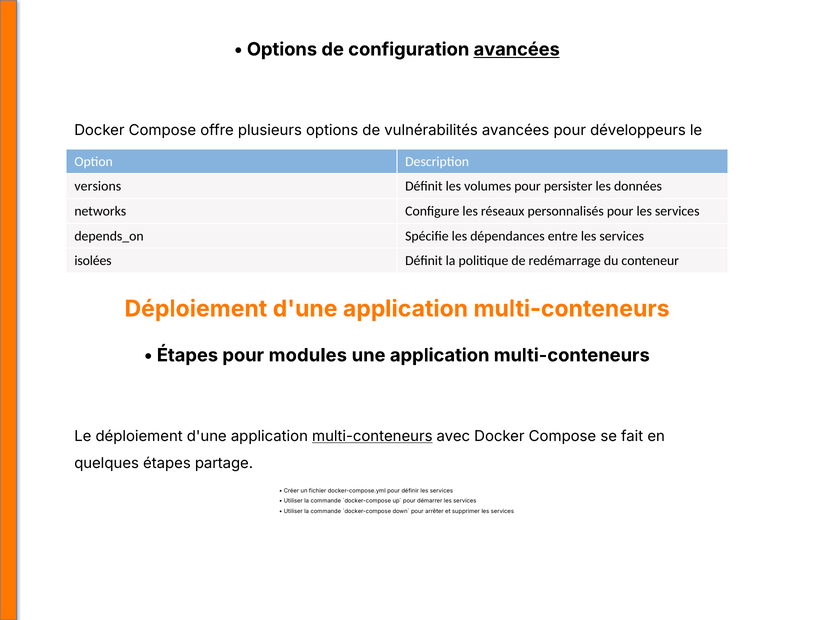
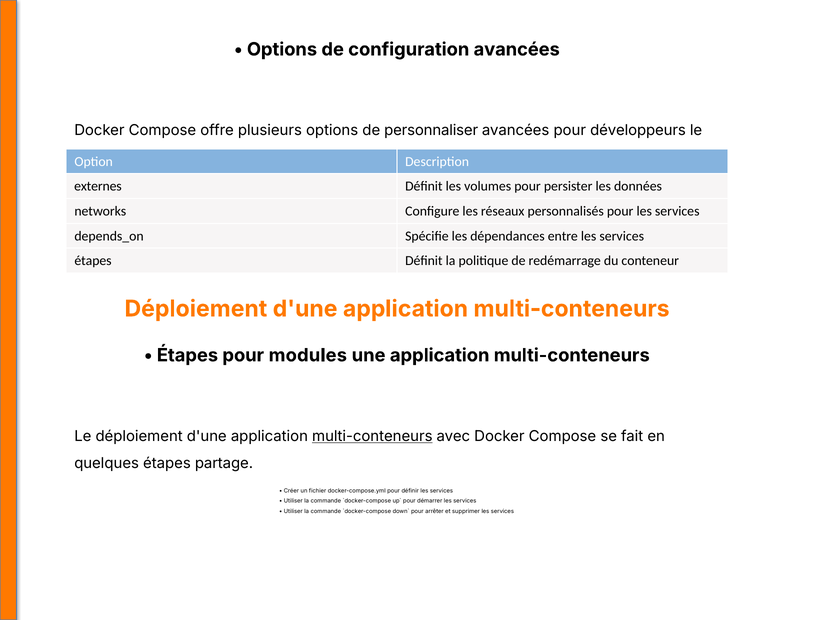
avancées underline: present -> none (517, 49)
vulnérabilités: vulnérabilités -> personnaliser (431, 131)
versions: versions -> externes (98, 186)
isolées: isolées -> étapes (93, 261)
